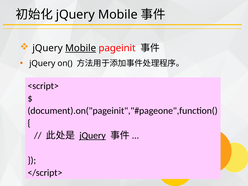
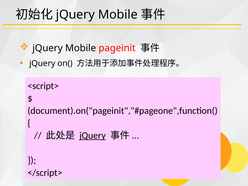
Mobile underline: present -> none (81, 48)
